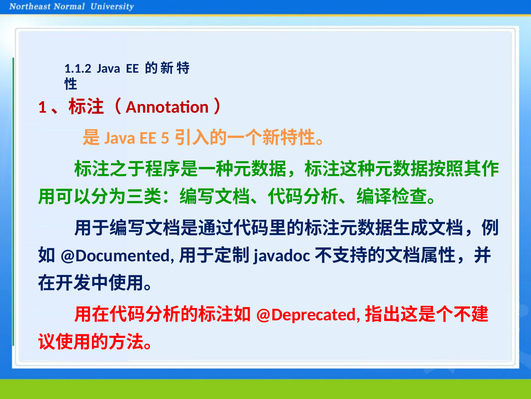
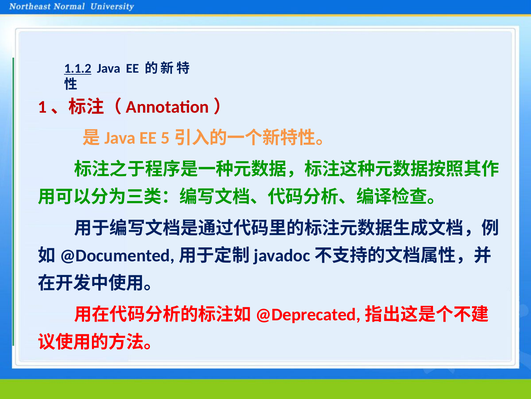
1.1.2 underline: none -> present (78, 68)
